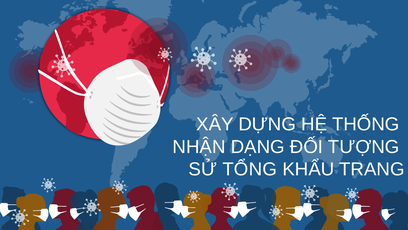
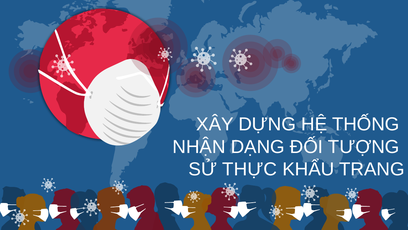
TỔNG: TỔNG -> THỰC (250, 169)
